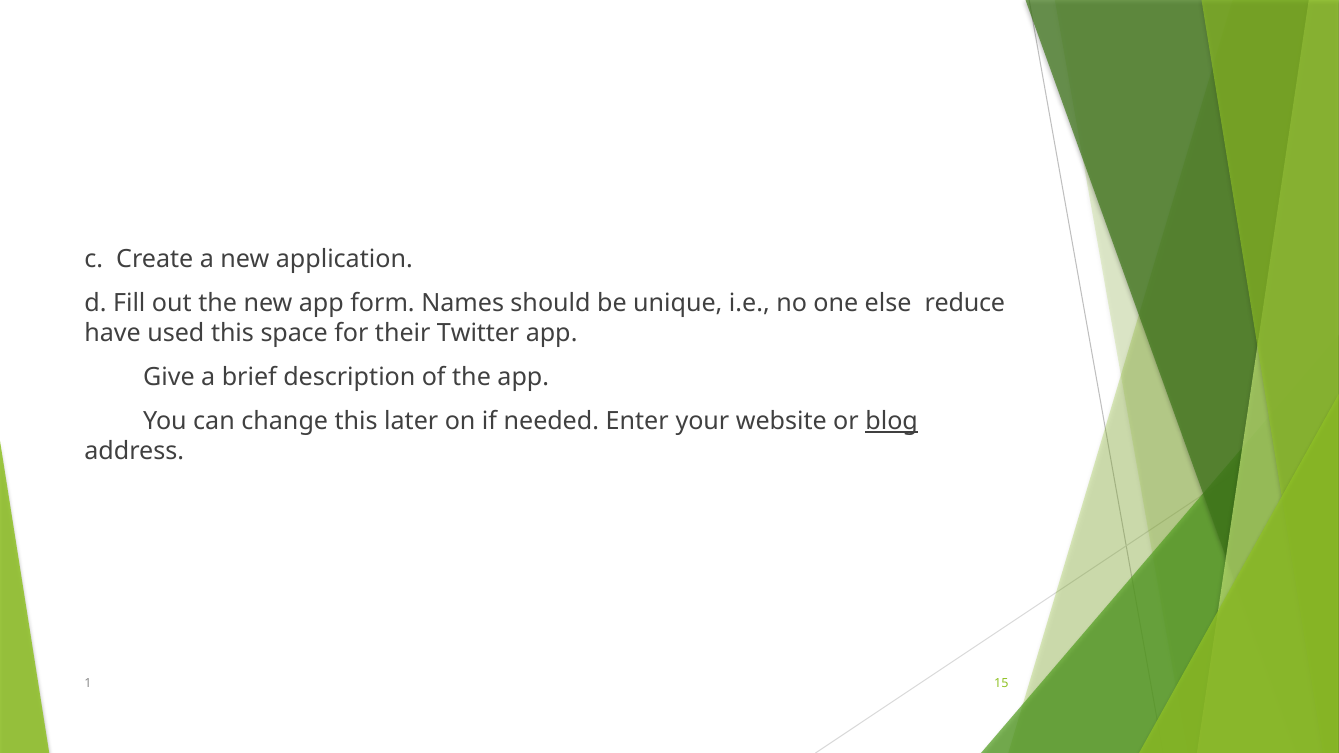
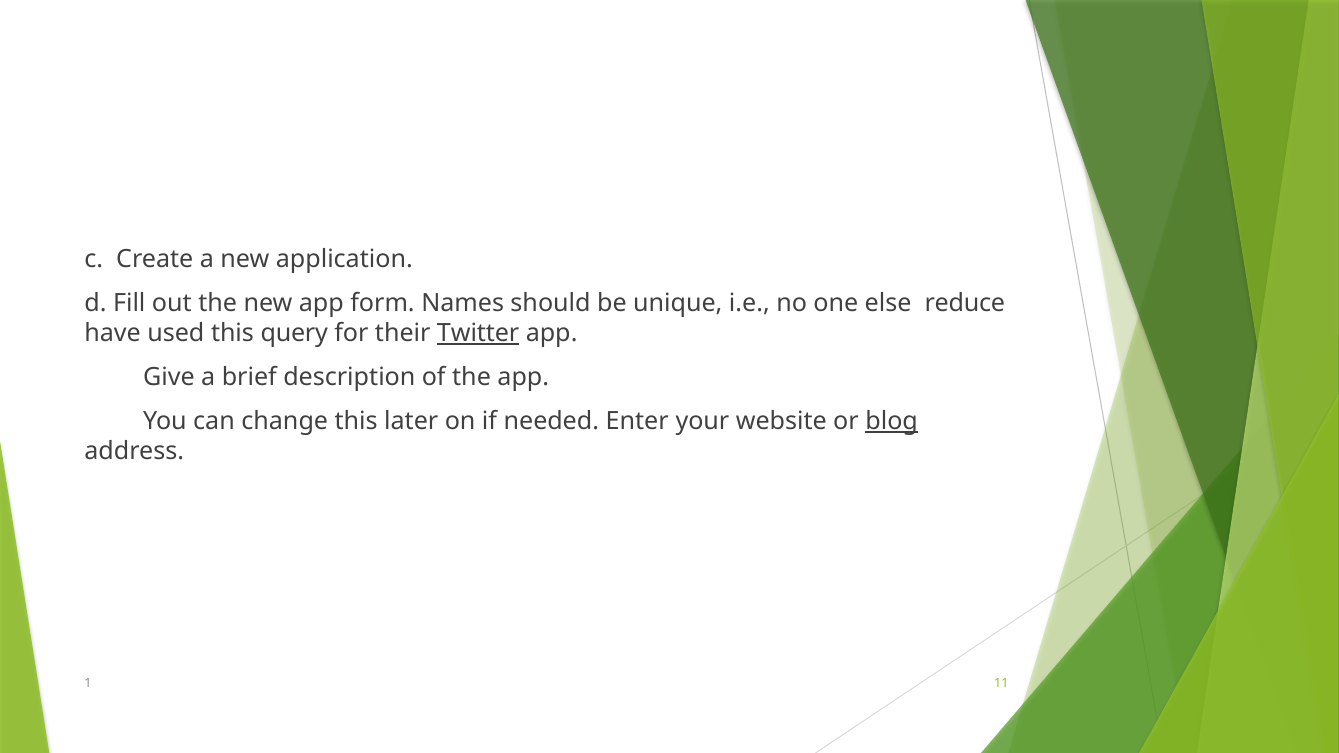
space: space -> query (294, 333)
Twitter underline: none -> present (478, 333)
15: 15 -> 11 (1001, 683)
